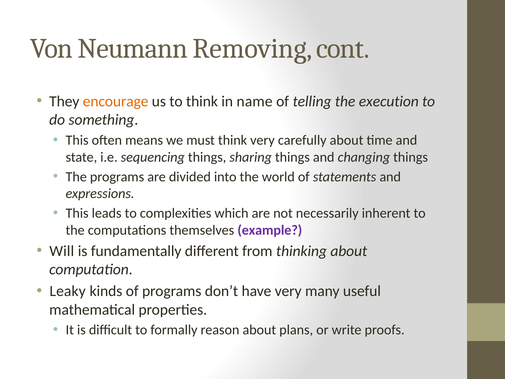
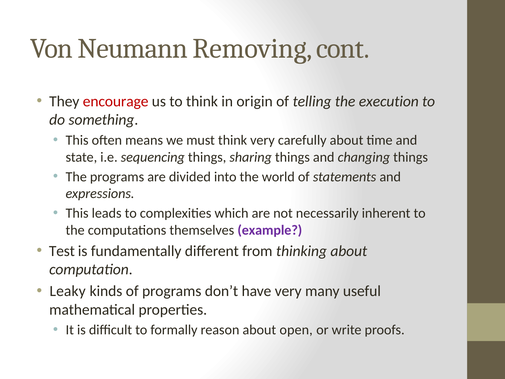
encourage colour: orange -> red (116, 101)
name: name -> origin (255, 101)
Will: Will -> Test (62, 251)
plans: plans -> open (296, 330)
